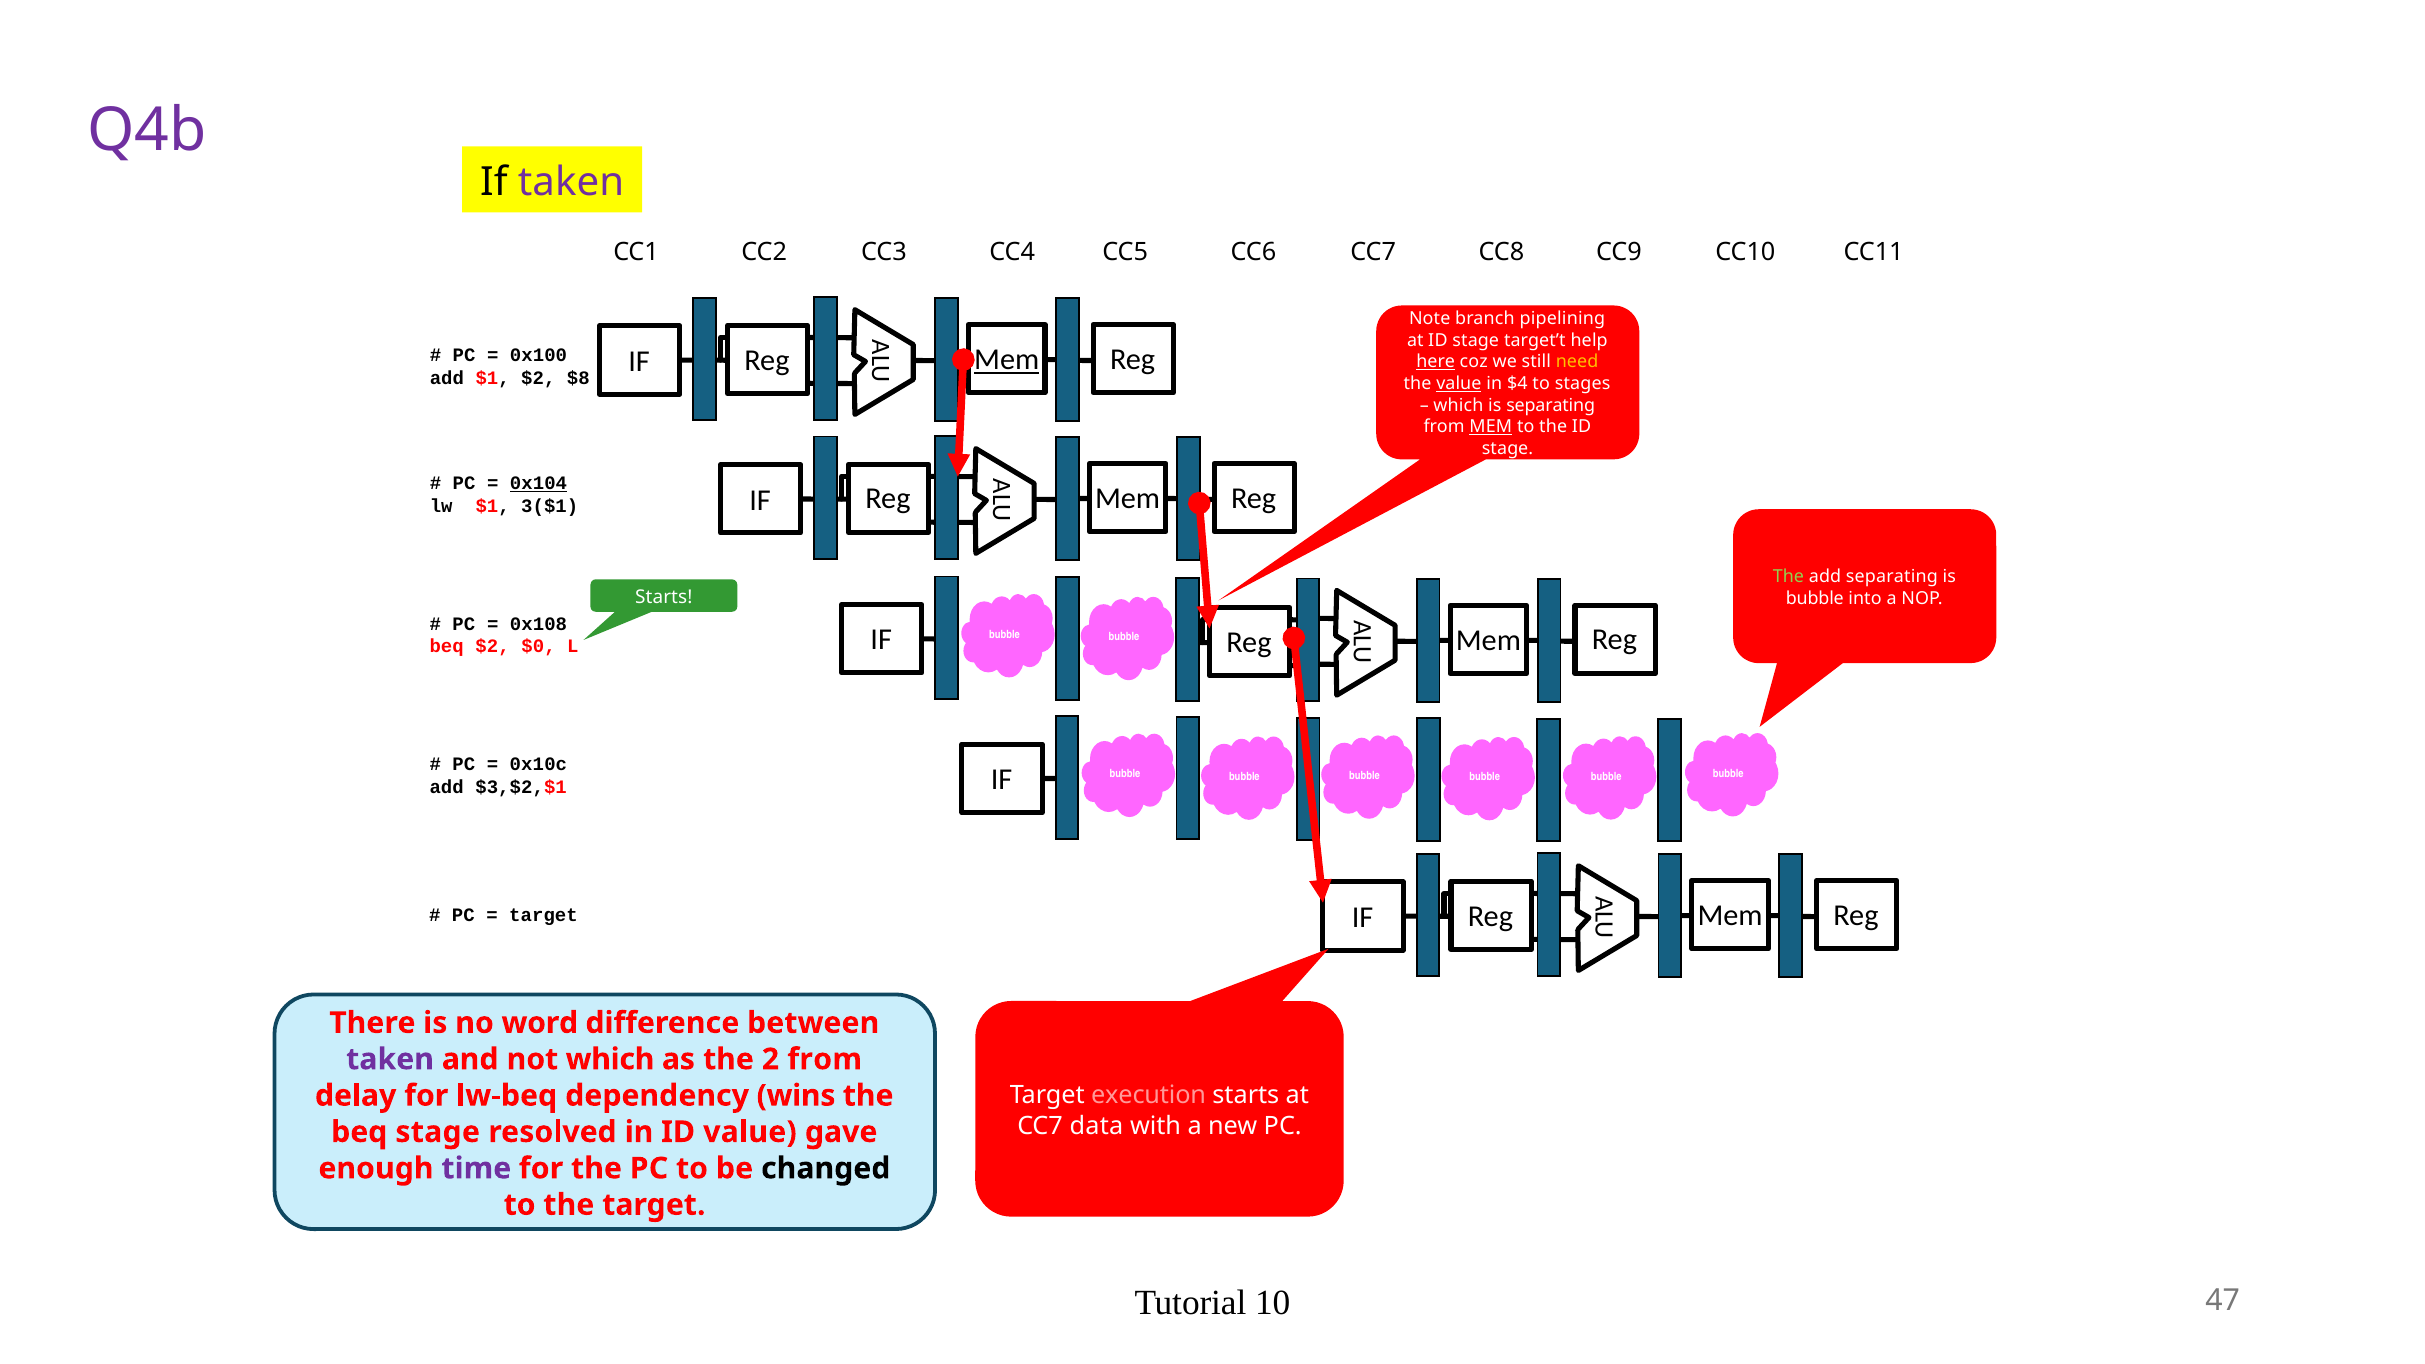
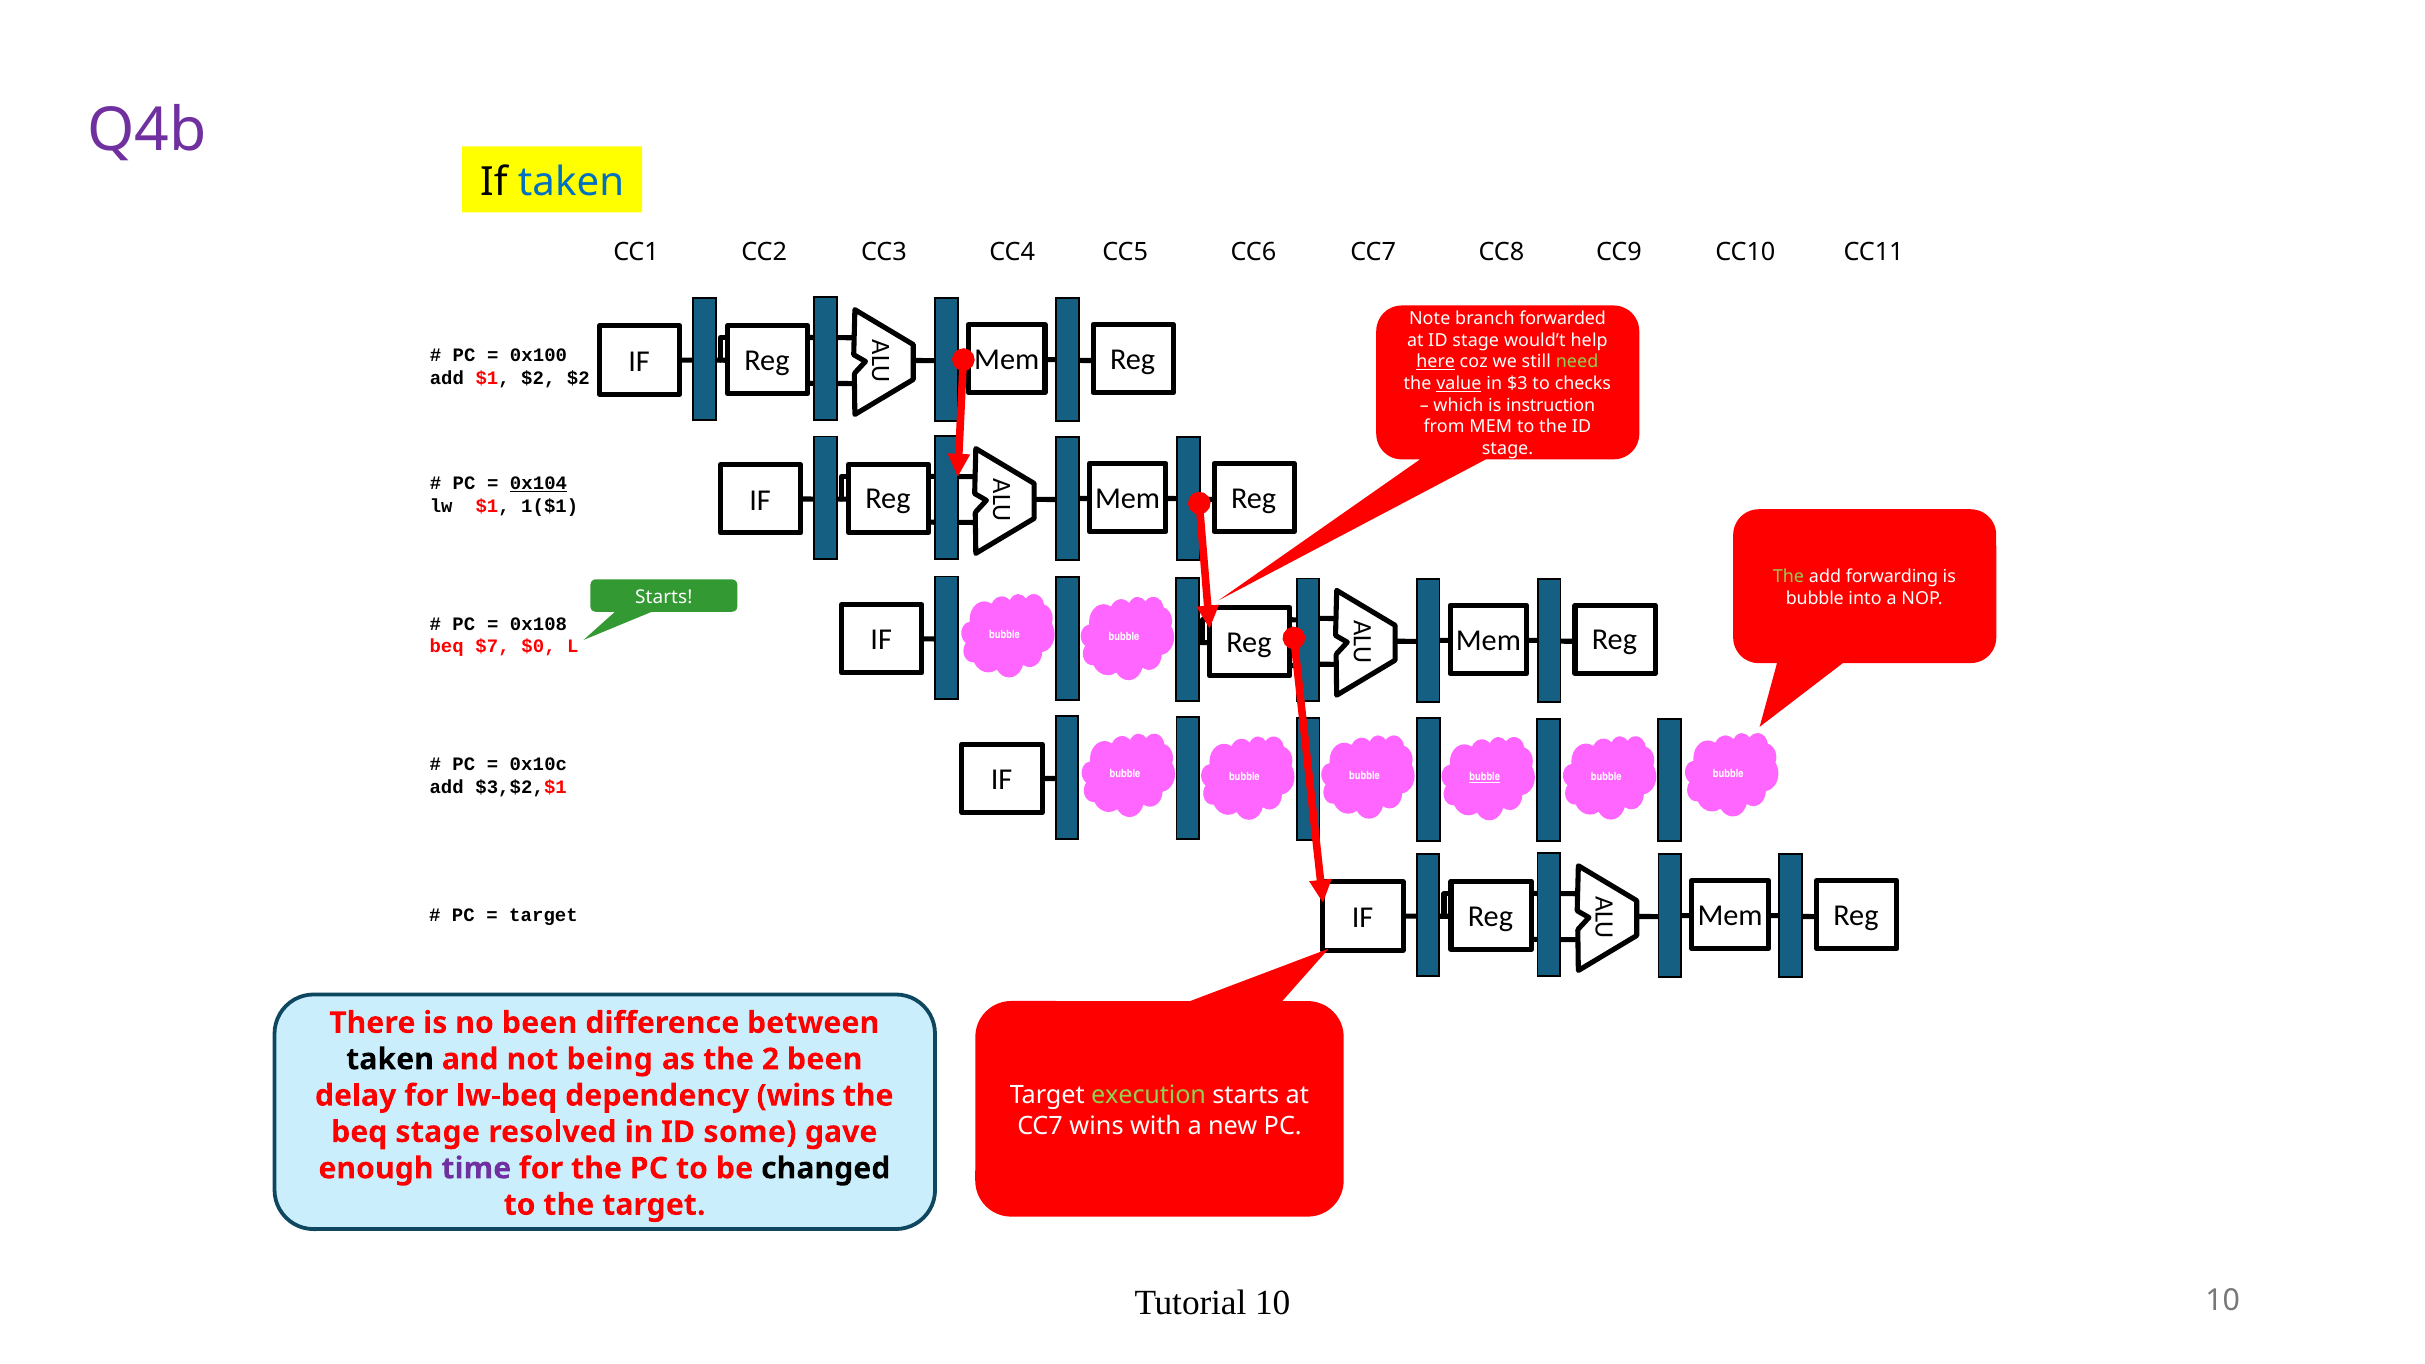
taken colour: purple -> blue (571, 182)
pipelining: pipelining -> forwarded (1563, 319)
target’t: target’t -> would’t (1535, 340)
Mem underline: present -> none (1007, 360)
need colour: yellow -> light green (1577, 362)
$2 $8: $8 -> $2 (578, 378)
$4: $4 -> $3 (1517, 384)
stages: stages -> checks (1583, 384)
is separating: separating -> instruction (1551, 405)
MEM underline: present -> none (1491, 427)
3($1: 3($1 -> 1($1 (550, 506)
add separating: separating -> forwarding (1892, 577)
beq $2: $2 -> $7 (493, 647)
bubble underline: none -> present (1485, 777)
no word: word -> been (540, 1023)
taken colour: purple -> black (390, 1059)
not which: which -> being (610, 1059)
2 from: from -> been (825, 1059)
execution colour: pink -> light green (1149, 1095)
CC7 data: data -> wins (1097, 1126)
ID value: value -> some (750, 1132)
10 47: 47 -> 10 (2223, 1300)
